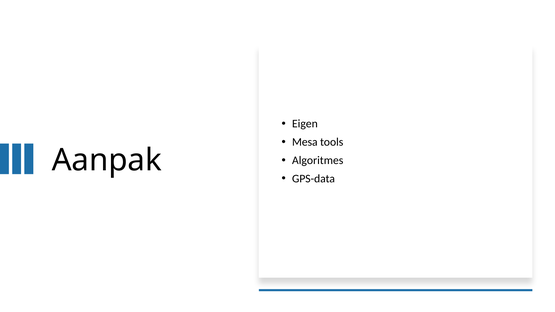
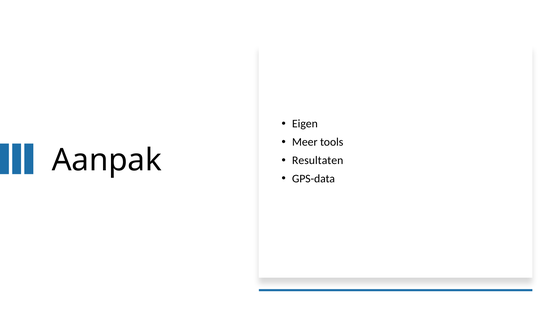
Mesa: Mesa -> Meer (305, 142)
Algoritmes: Algoritmes -> Resultaten (318, 160)
